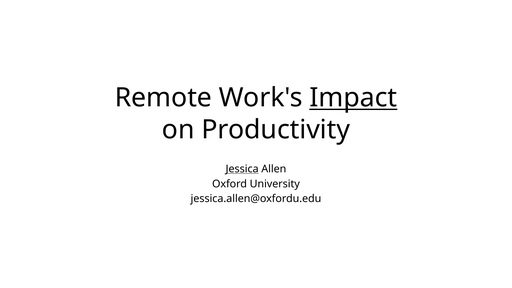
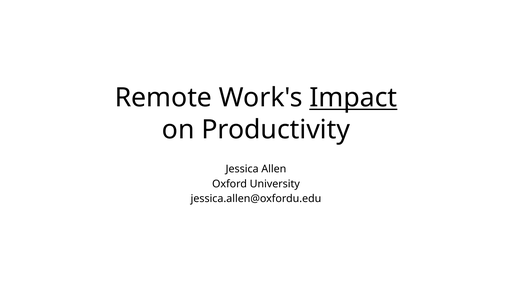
Jessica underline: present -> none (242, 169)
